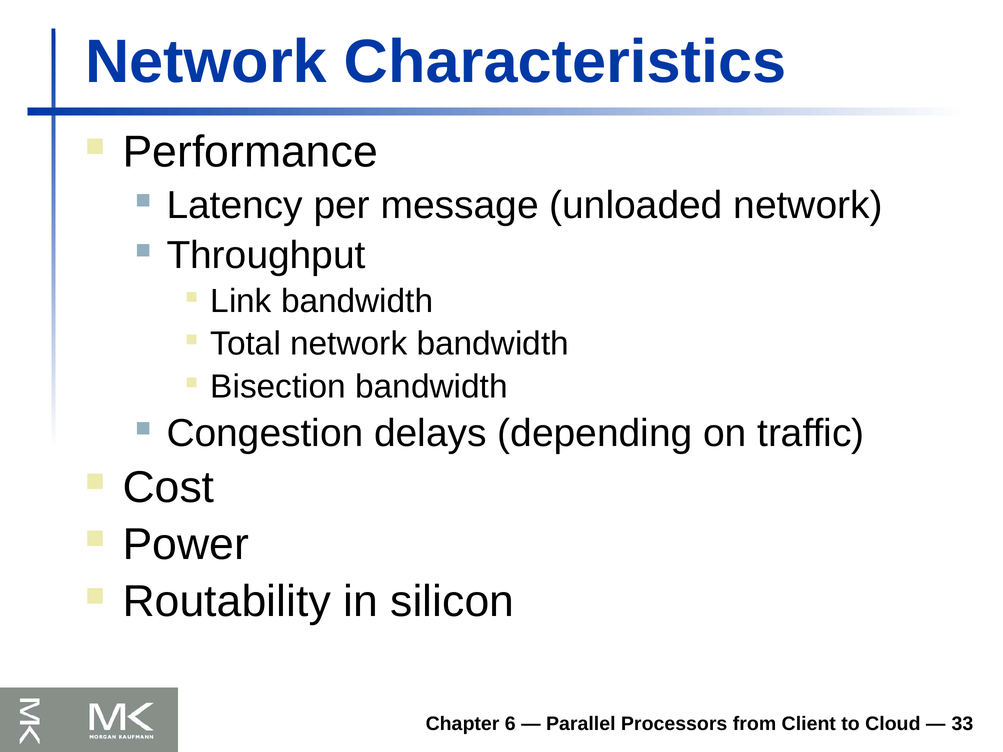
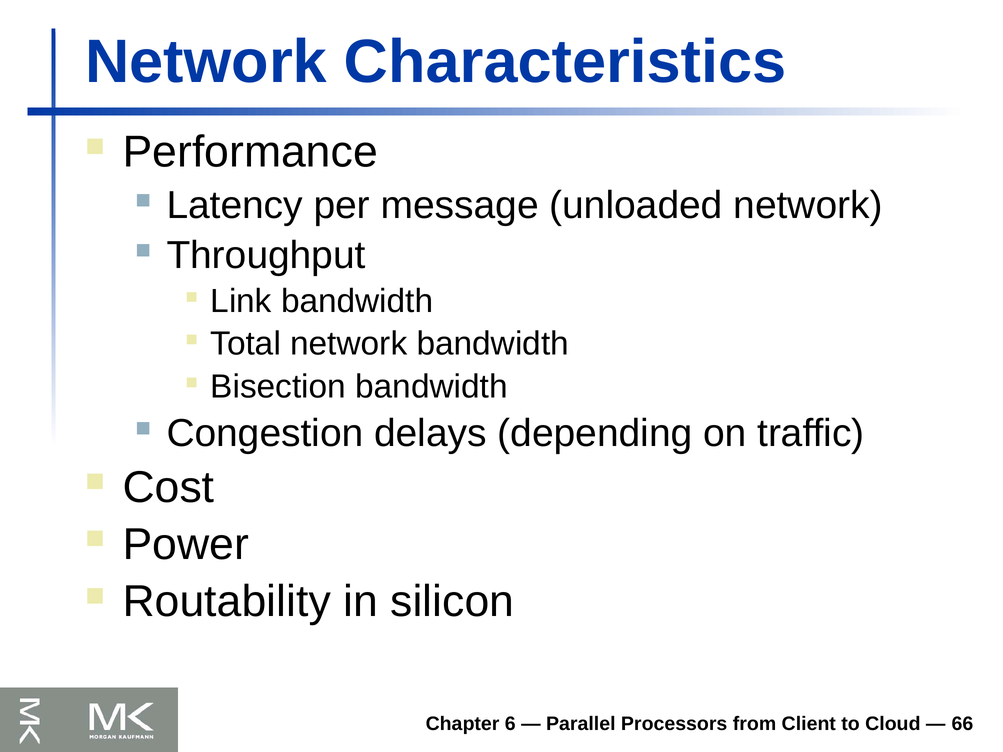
33: 33 -> 66 (962, 724)
